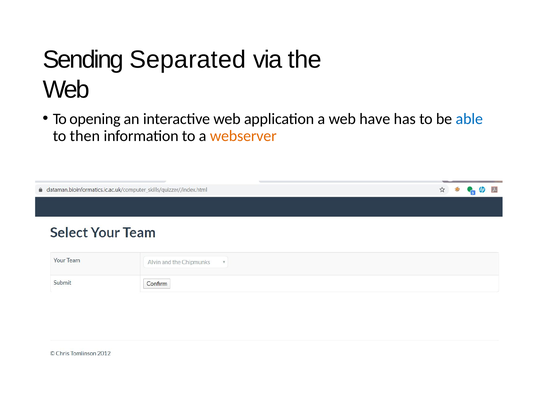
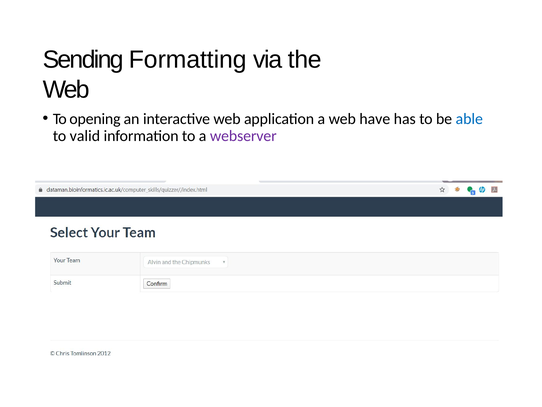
Separated: Separated -> Formatting (188, 60)
then: then -> valid (85, 136)
webserver colour: orange -> purple (243, 136)
